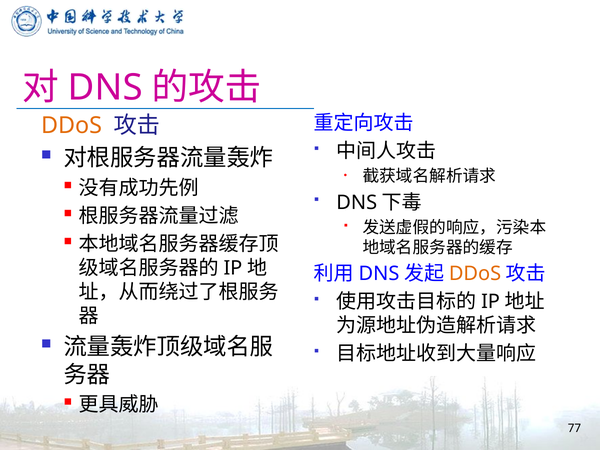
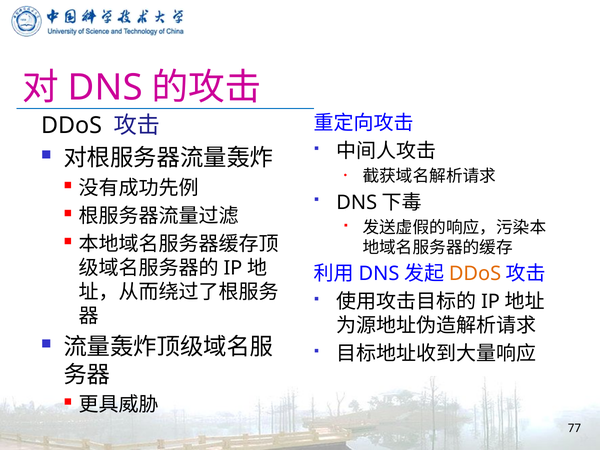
DDoS colour: orange -> black (71, 126)
